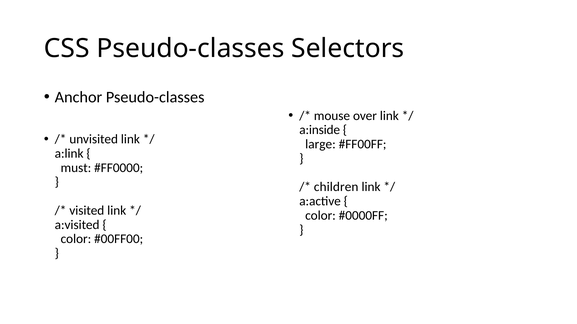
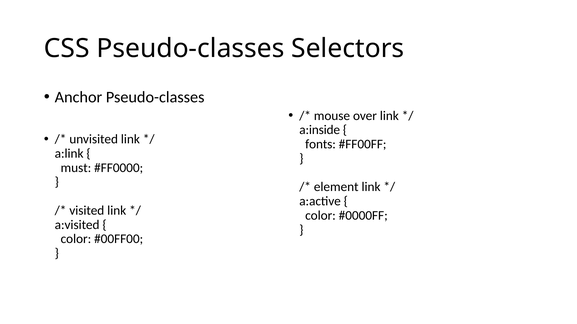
large: large -> fonts (321, 144)
children: children -> element (336, 187)
